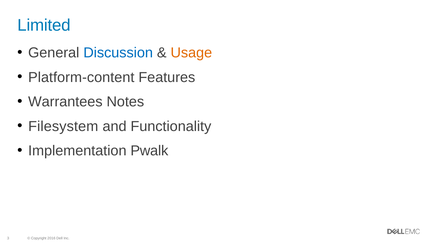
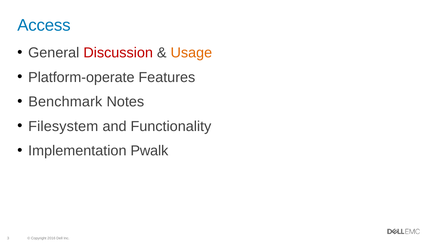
Limited: Limited -> Access (44, 25)
Discussion colour: blue -> red (118, 53)
Platform-content: Platform-content -> Platform-operate (81, 77)
Warrantees: Warrantees -> Benchmark (65, 102)
